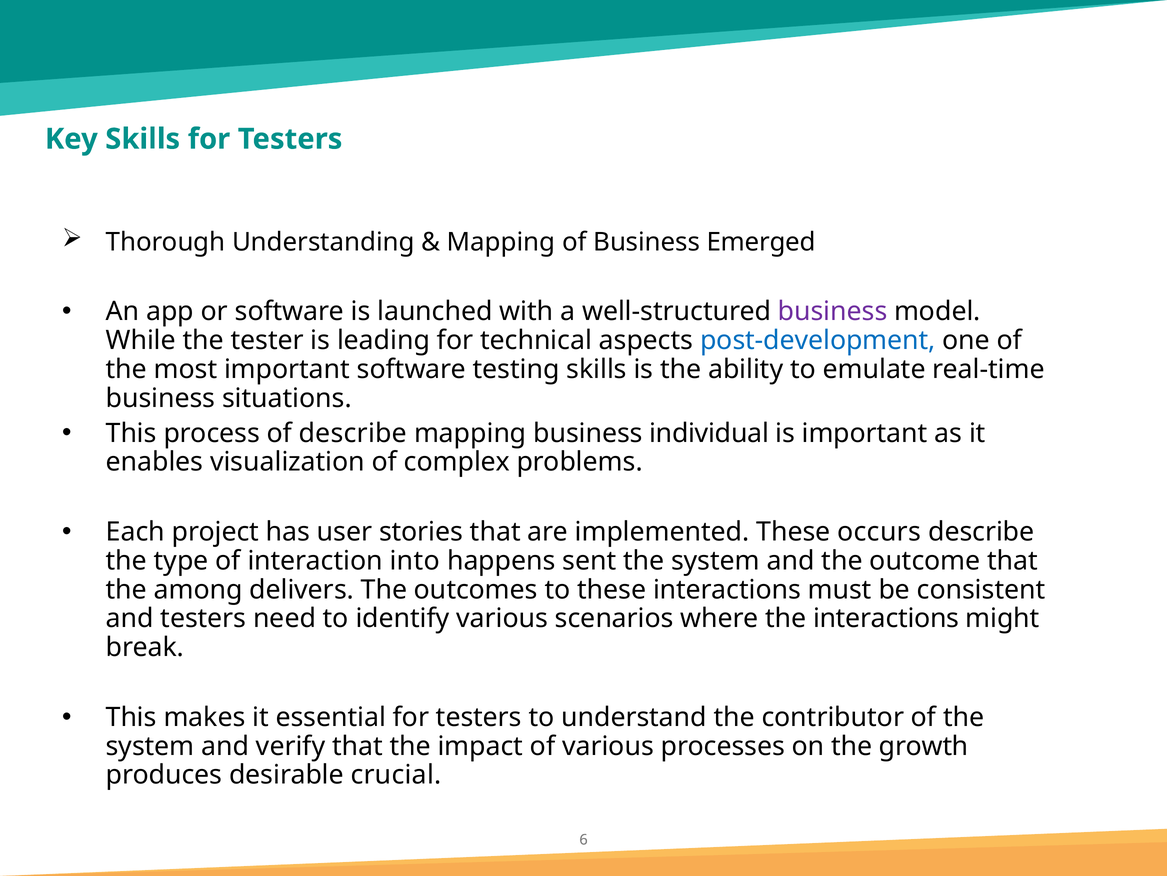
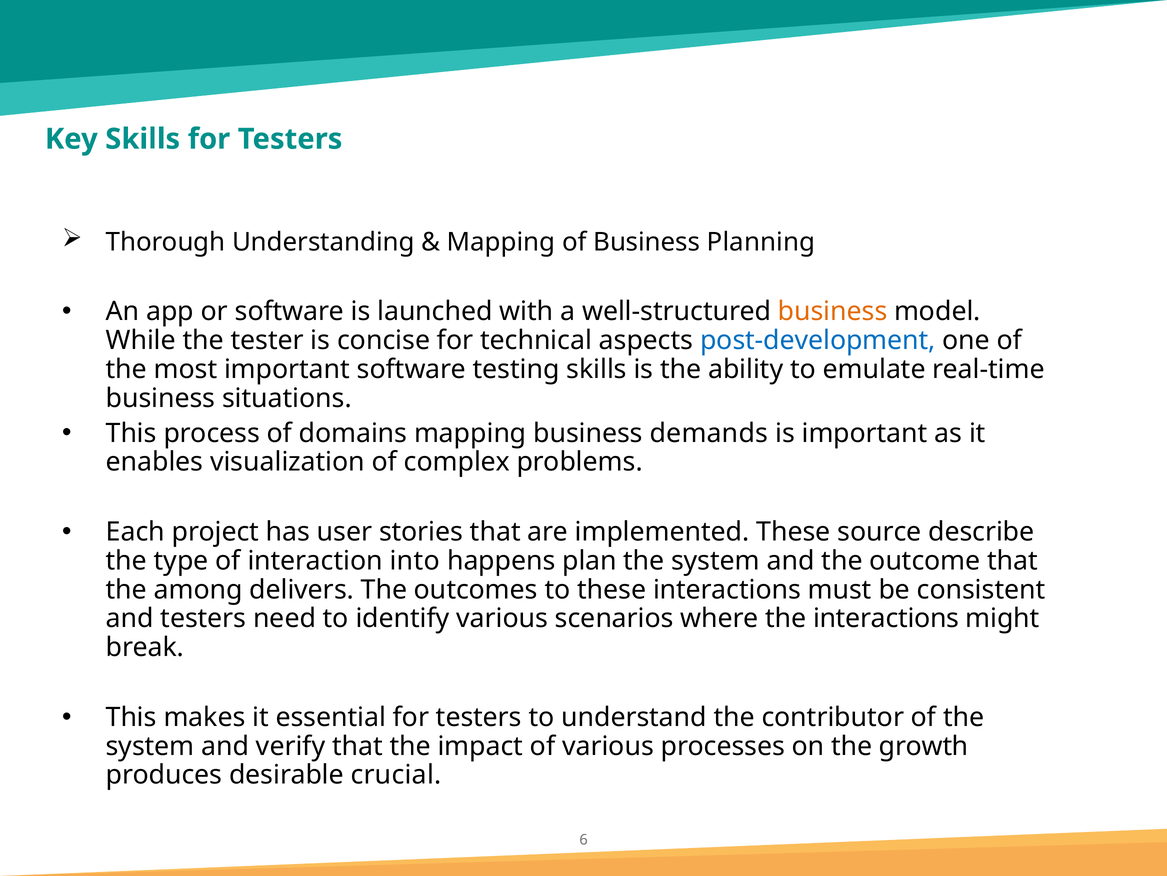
Emerged: Emerged -> Planning (761, 242)
business colour: purple -> orange (833, 311)
leading: leading -> concise (384, 340)
of describe: describe -> domains (353, 433)
individual: individual -> demands (709, 433)
occurs: occurs -> source (879, 532)
sent: sent -> plan (590, 560)
